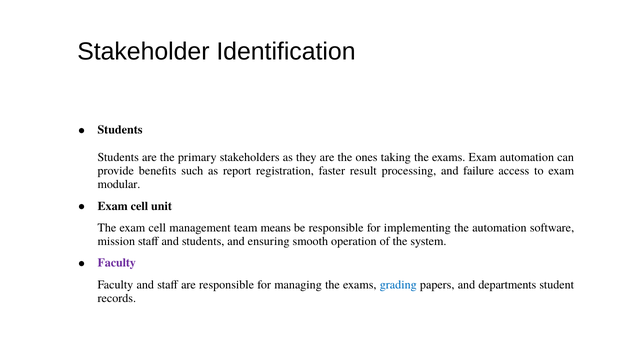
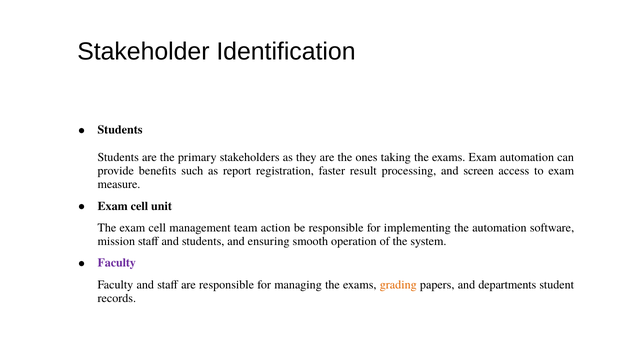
failure: failure -> screen (479, 171)
modular: modular -> measure (119, 185)
means: means -> action (276, 228)
grading colour: blue -> orange (398, 285)
